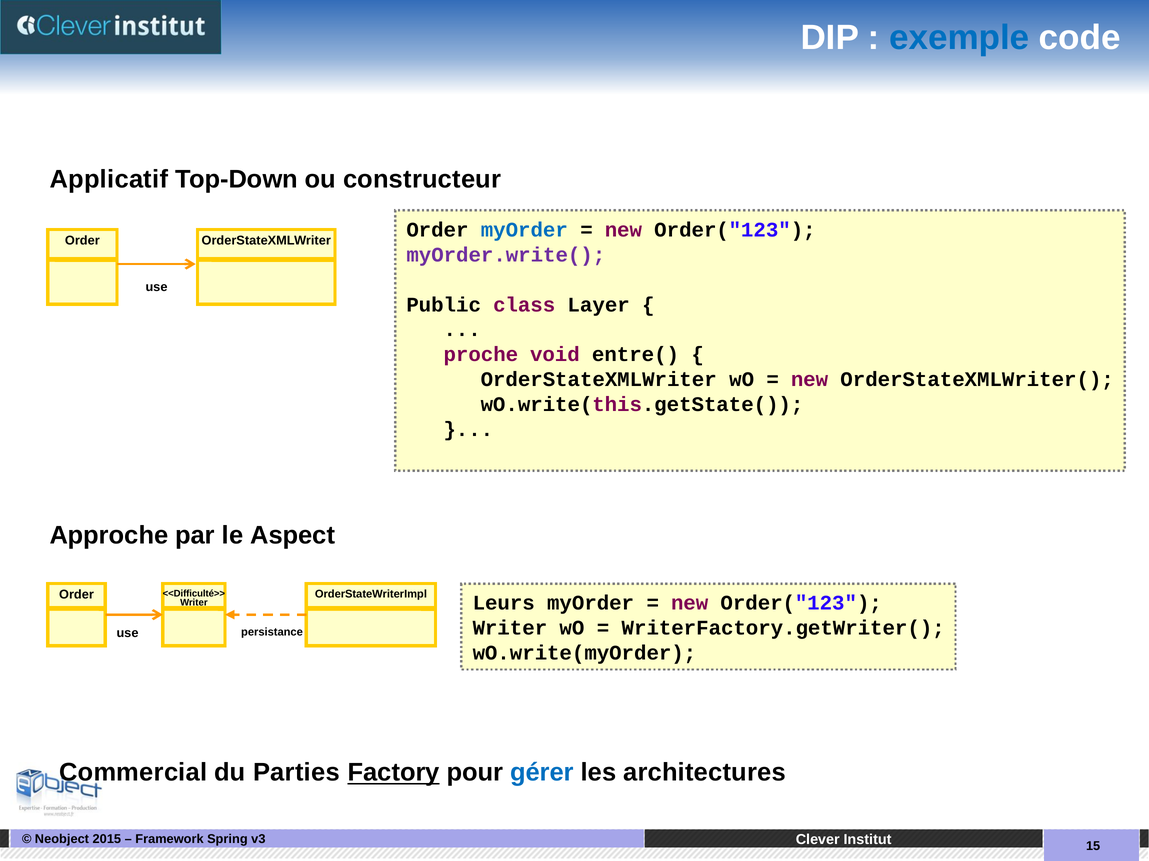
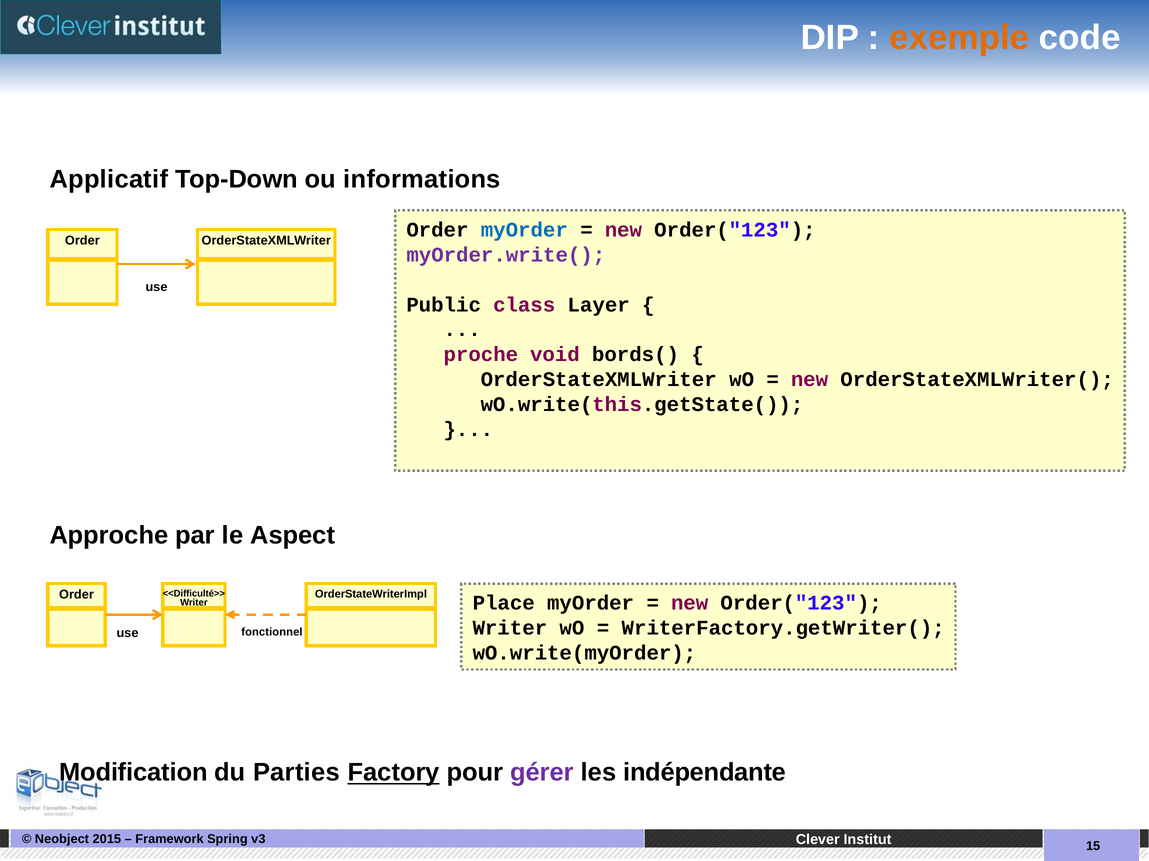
exemple colour: blue -> orange (959, 38)
constructeur: constructeur -> informations (422, 180)
entre(: entre( -> bords( (636, 355)
Leurs: Leurs -> Place (504, 604)
persistance: persistance -> fonctionnel (272, 633)
Commercial: Commercial -> Modification (133, 773)
gérer colour: blue -> purple (542, 773)
architectures: architectures -> indépendante (705, 773)
